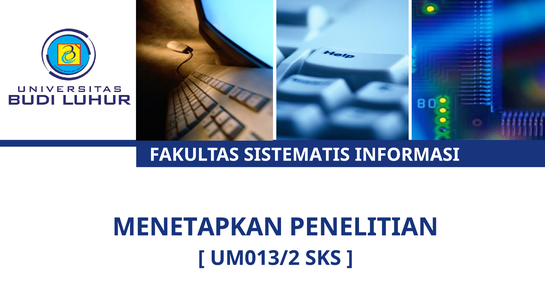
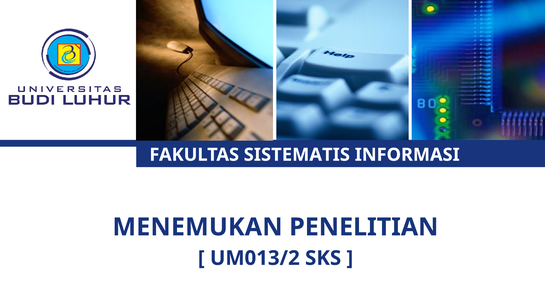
MENETAPKAN: MENETAPKAN -> MENEMUKAN (198, 227)
